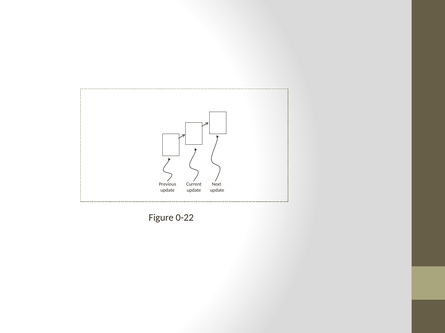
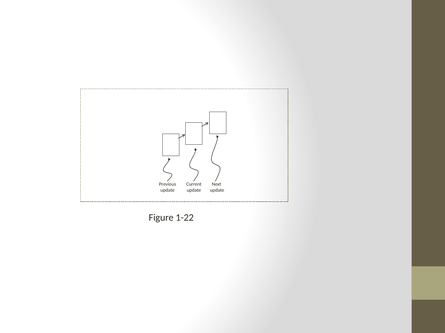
0-22: 0-22 -> 1-22 (185, 218)
